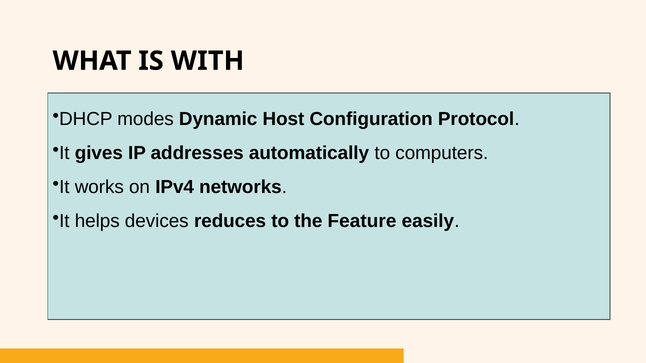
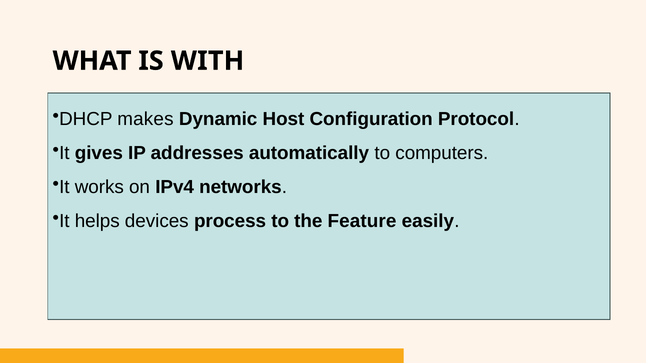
modes: modes -> makes (145, 119)
reduces: reduces -> process (230, 221)
